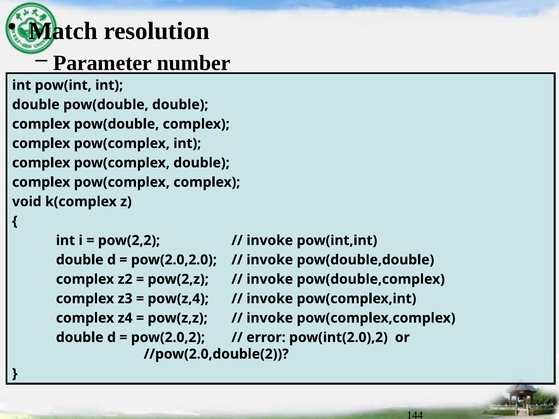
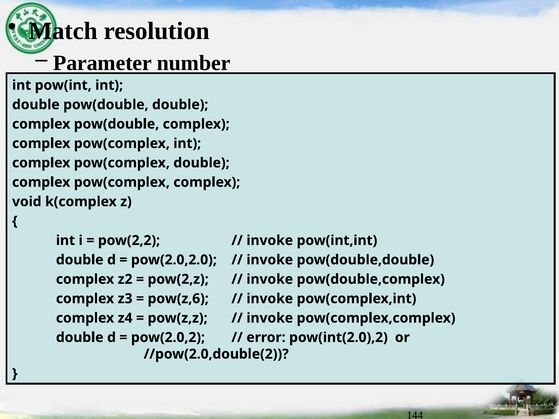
pow(z,4: pow(z,4 -> pow(z,6 (178, 299)
